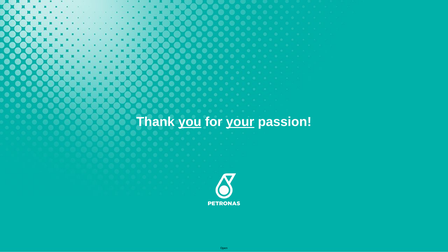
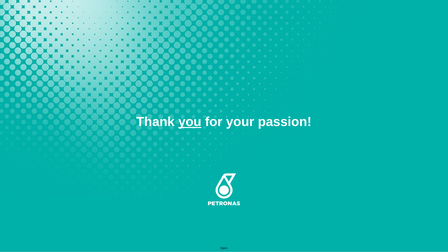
your underline: present -> none (240, 122)
